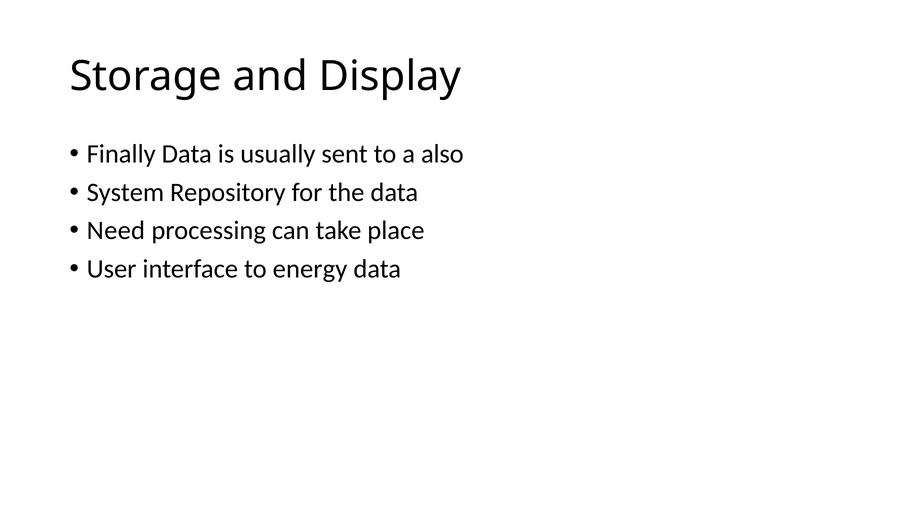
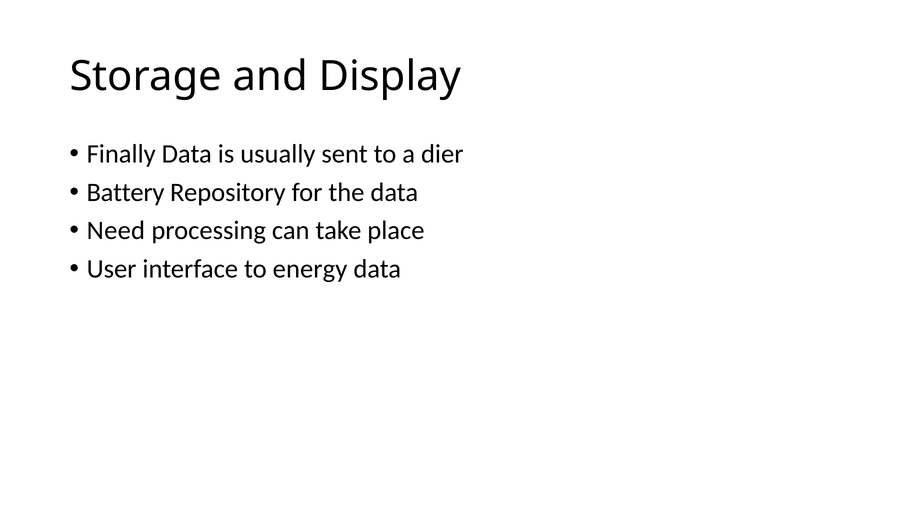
also: also -> dier (442, 154)
System: System -> Battery (125, 192)
